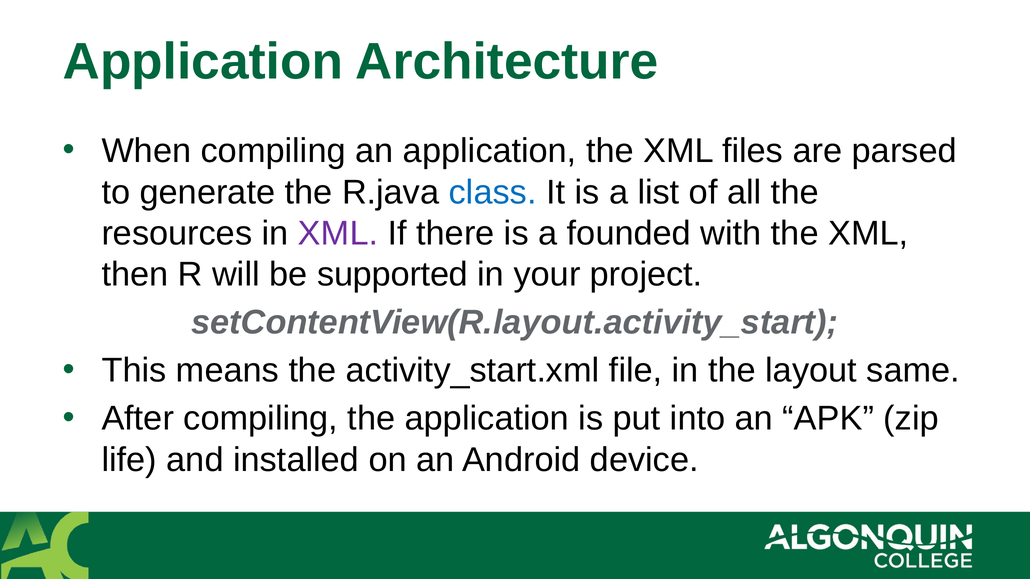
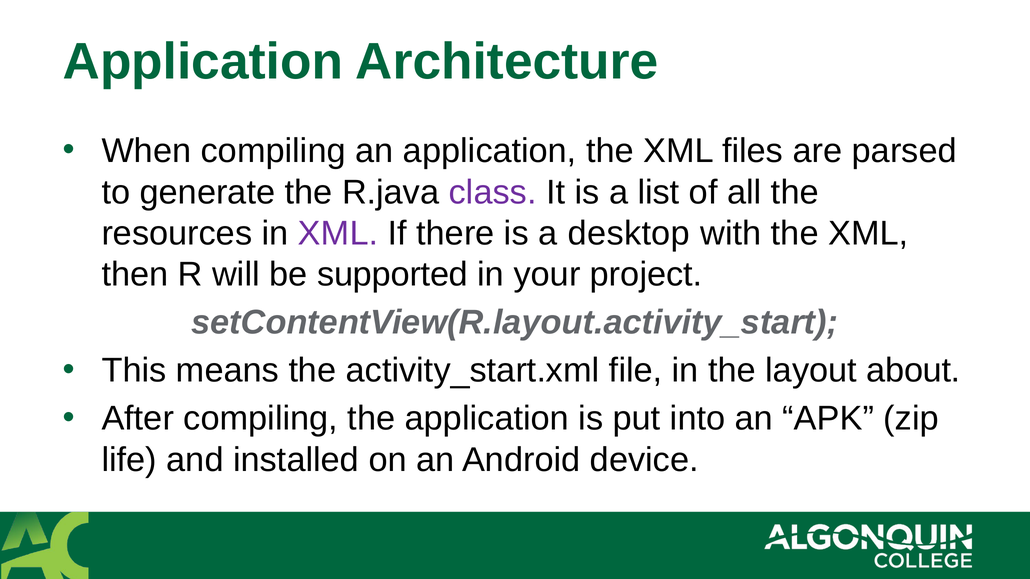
class colour: blue -> purple (493, 192)
founded: founded -> desktop (629, 234)
same: same -> about (913, 371)
